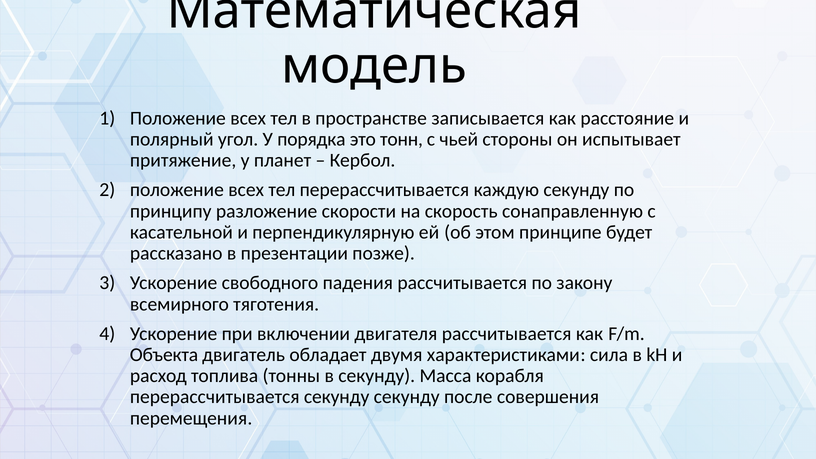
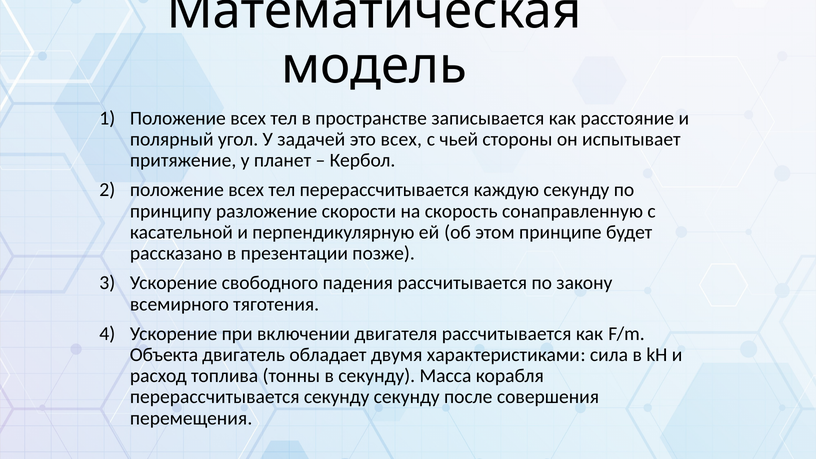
порядка: порядка -> задачей (311, 139)
это тонн: тонн -> всех (401, 139)
